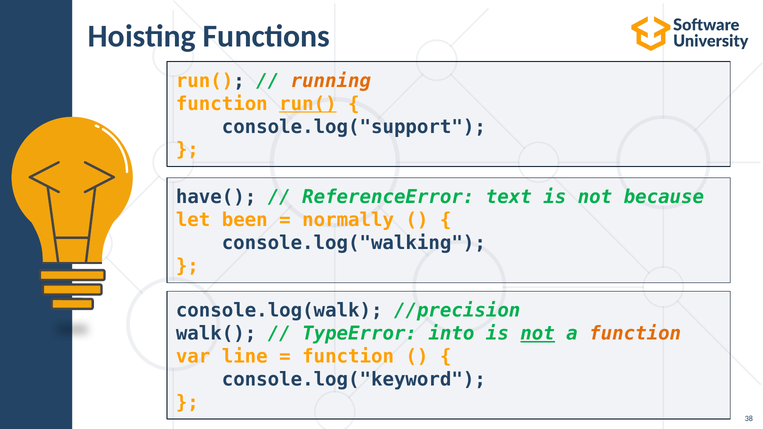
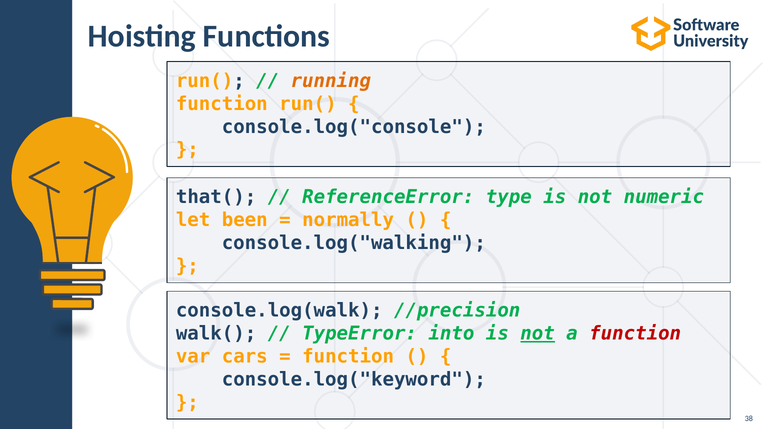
run( underline: present -> none (308, 104)
console.log("support: console.log("support -> console.log("console (354, 127)
have(: have( -> that( (216, 197)
text: text -> type (509, 197)
because: because -> numeric (664, 197)
function colour: orange -> red (635, 334)
line: line -> cars (245, 357)
